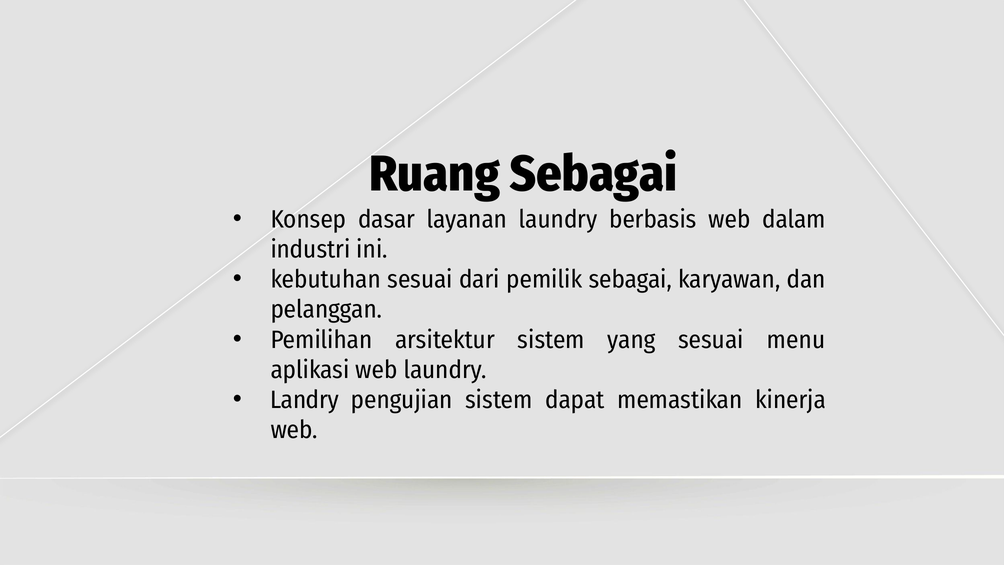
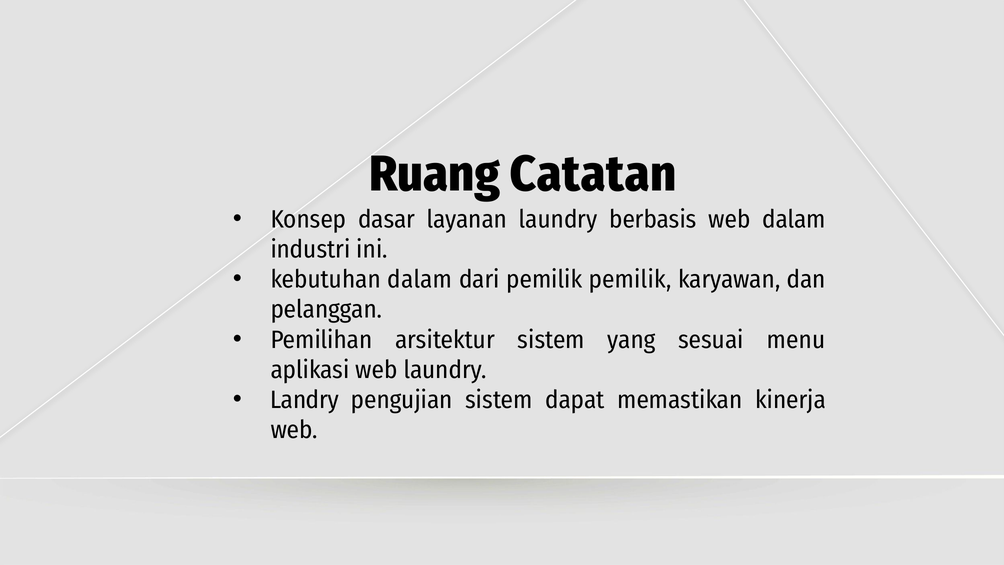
Ruang Sebagai: Sebagai -> Catatan (593, 174)
kebutuhan sesuai: sesuai -> dalam (420, 279)
pemilik sebagai: sebagai -> pemilik (630, 279)
